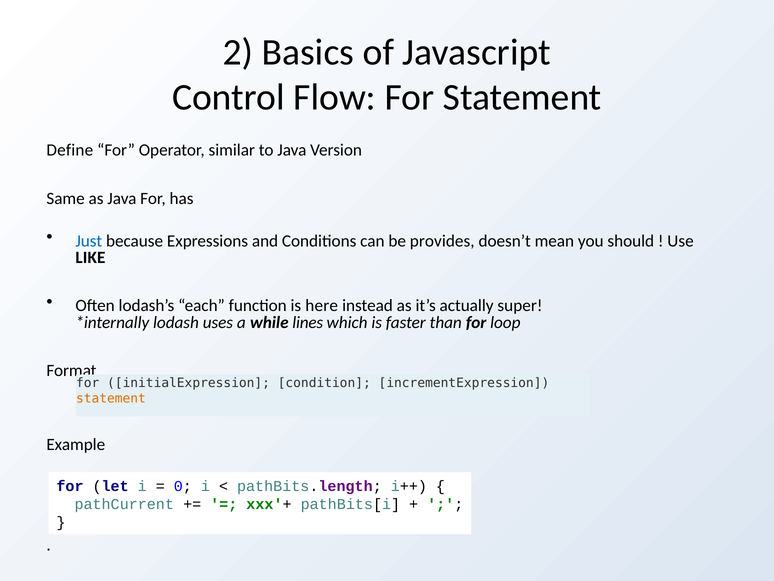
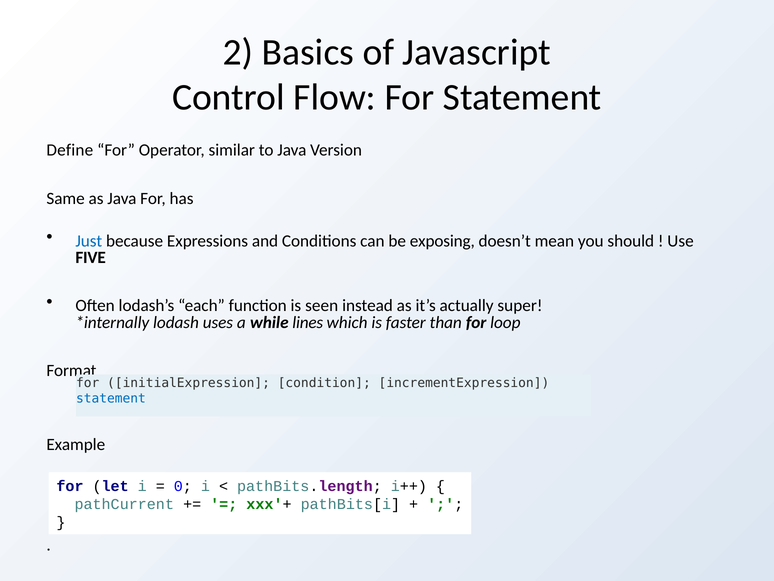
provides: provides -> exposing (442, 241)
LIKE: LIKE -> FIVE (91, 257)
here: here -> seen (322, 306)
statement colour: orange -> blue (111, 398)
